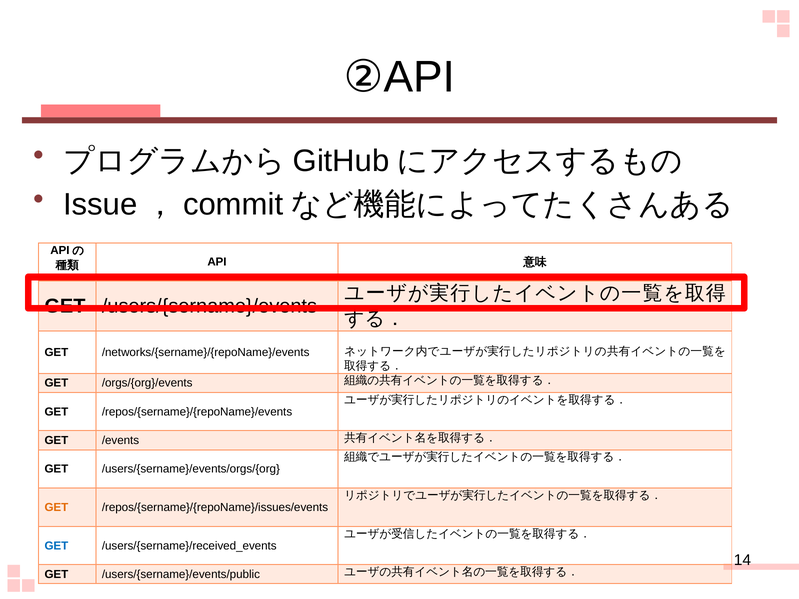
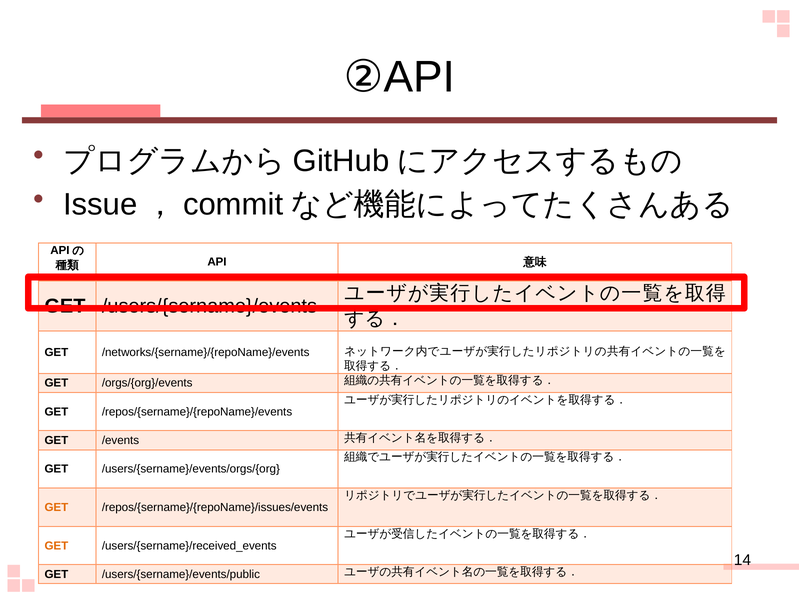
GET colour: blue -> orange (56, 546)
